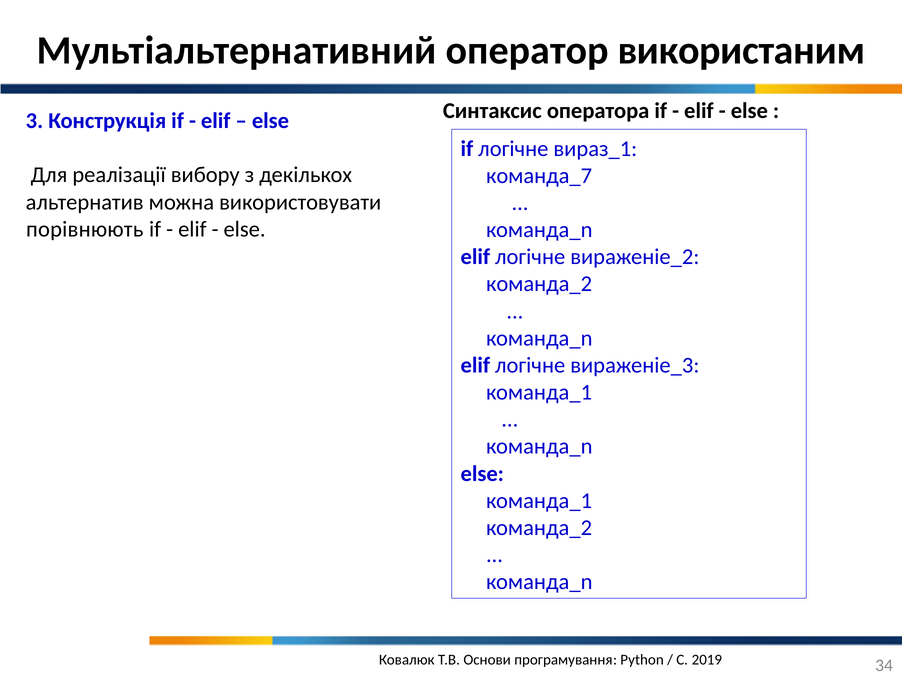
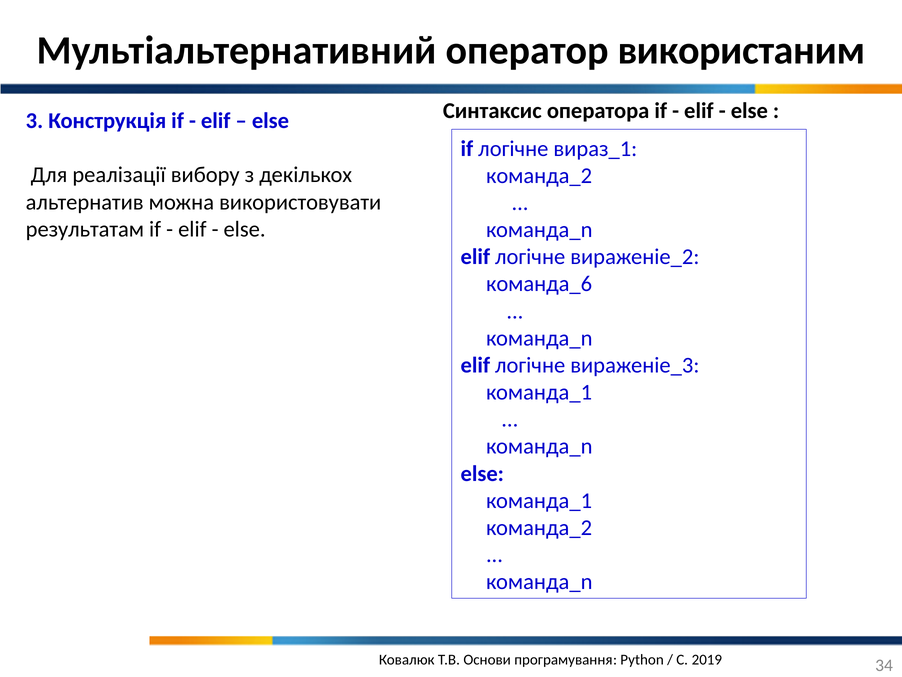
команда_7: команда_7 -> команда_2 (539, 176)
порівнюють: порівнюють -> результатам (85, 229)
команда_2: команда_2 -> команда_6 (539, 284)
